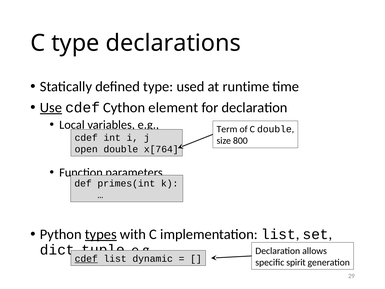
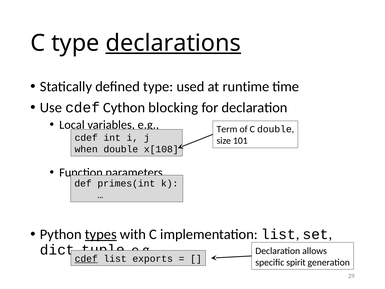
declarations underline: none -> present (173, 43)
Use underline: present -> none (51, 107)
element: element -> blocking (173, 107)
800: 800 -> 101 (240, 141)
open: open -> when (86, 149)
x[764: x[764 -> x[108 (161, 149)
dynamic: dynamic -> exports (153, 258)
